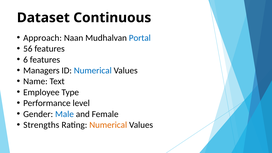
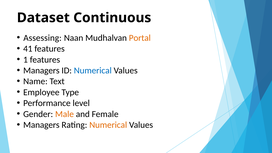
Approach: Approach -> Assessing (43, 38)
Portal colour: blue -> orange (140, 38)
56: 56 -> 41 (28, 49)
6: 6 -> 1 (26, 60)
Male colour: blue -> orange (64, 114)
Strengths: Strengths -> Managers (41, 125)
